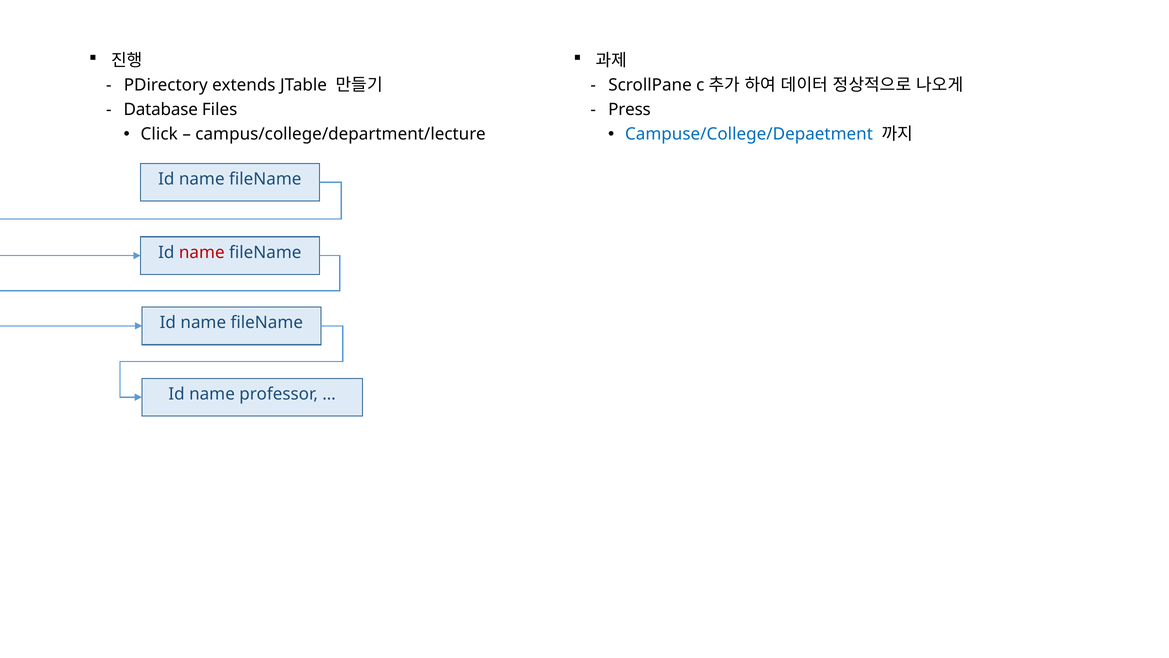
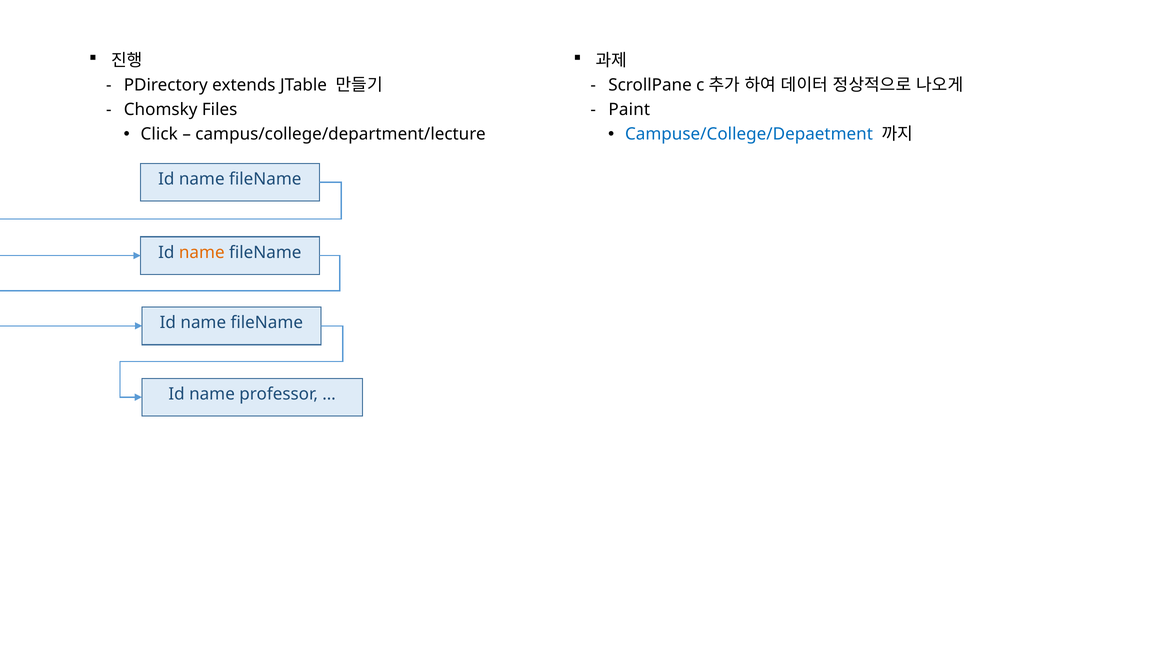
Database: Database -> Chomsky (161, 110)
Press: Press -> Paint (629, 110)
name colour: red -> orange (202, 252)
